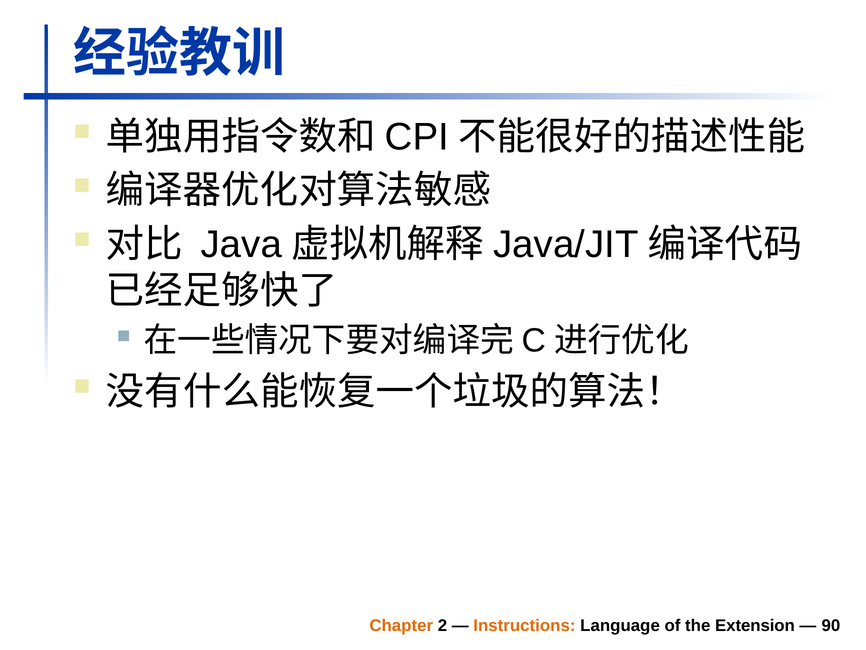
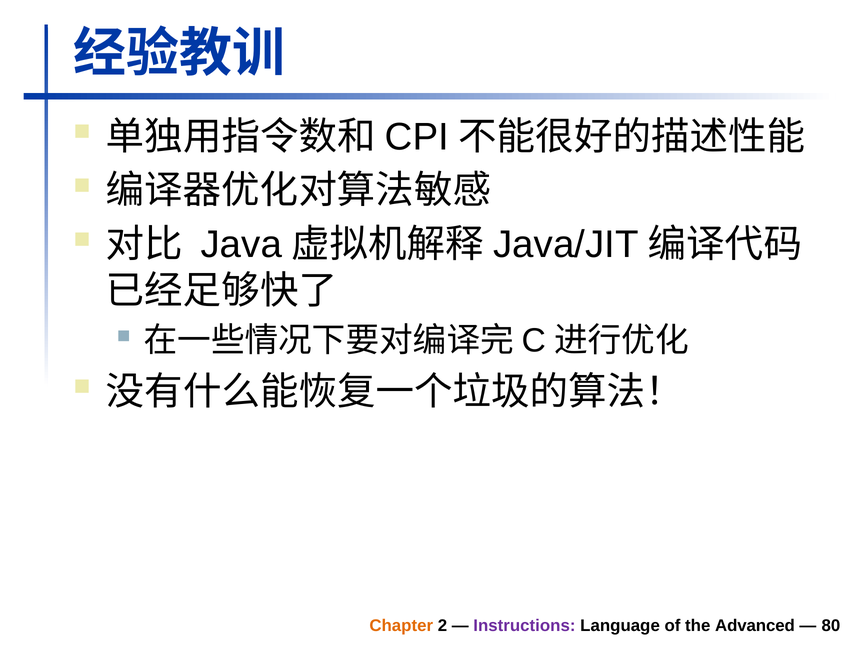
Instructions colour: orange -> purple (524, 625)
Extension: Extension -> Advanced (755, 625)
90: 90 -> 80 (831, 625)
